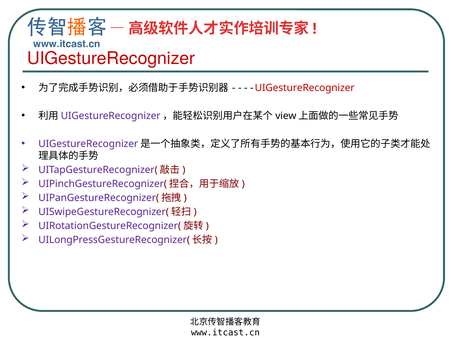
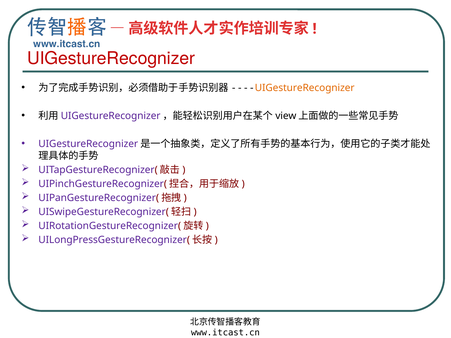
UIGestureRecognizer colour: red -> orange (305, 88)
